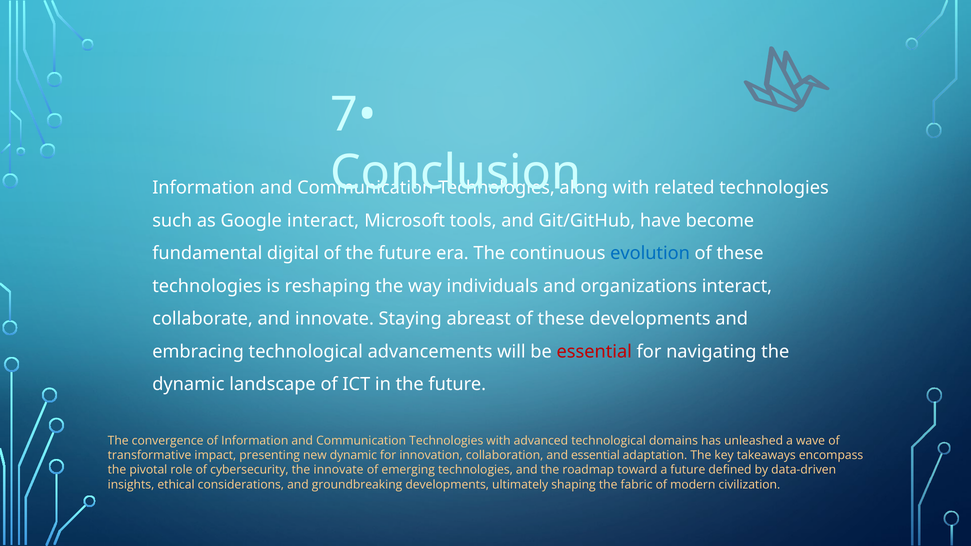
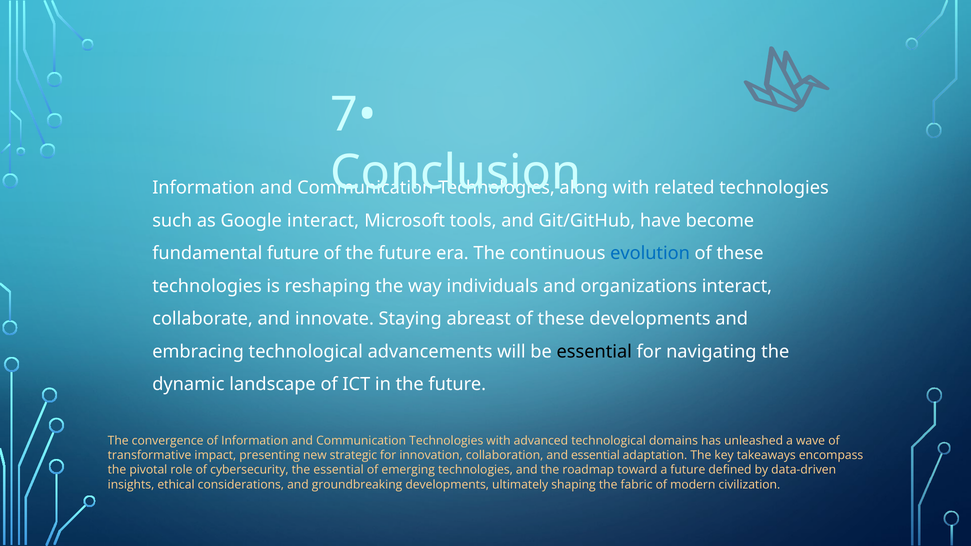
fundamental digital: digital -> future (293, 253)
essential colour: red -> black (594, 352)
new dynamic: dynamic -> strategic (353, 456)
the innovate: innovate -> essential (339, 470)
